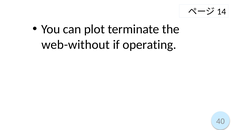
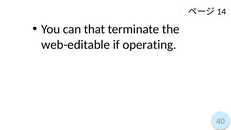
plot: plot -> that (95, 29)
web-without: web-without -> web-editable (76, 45)
